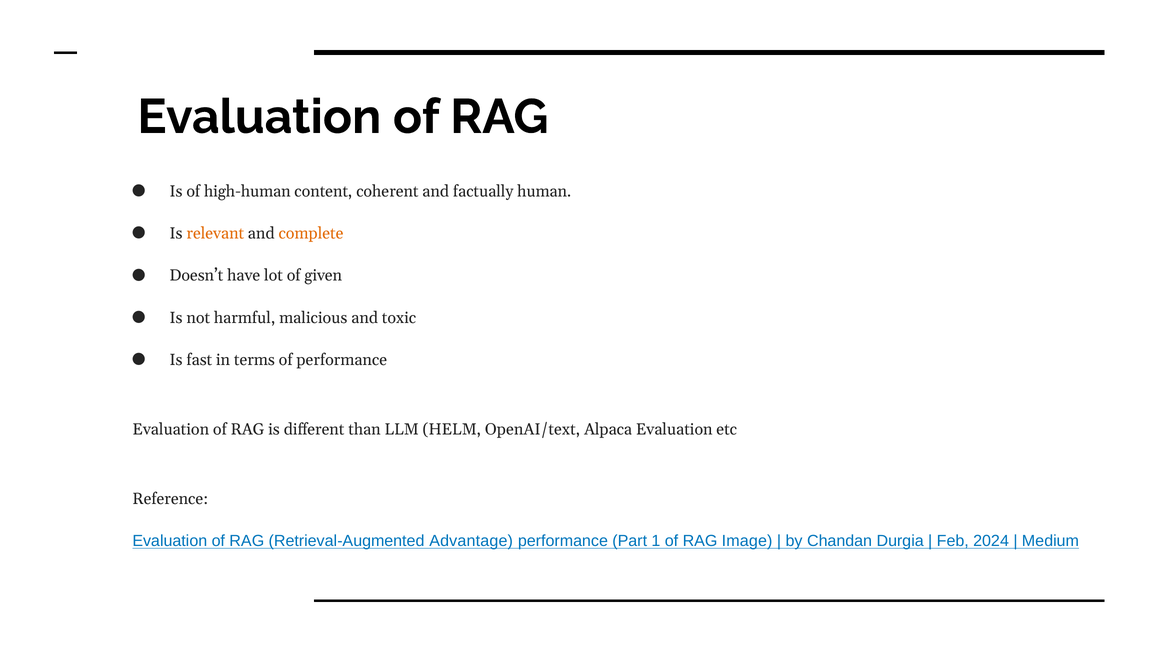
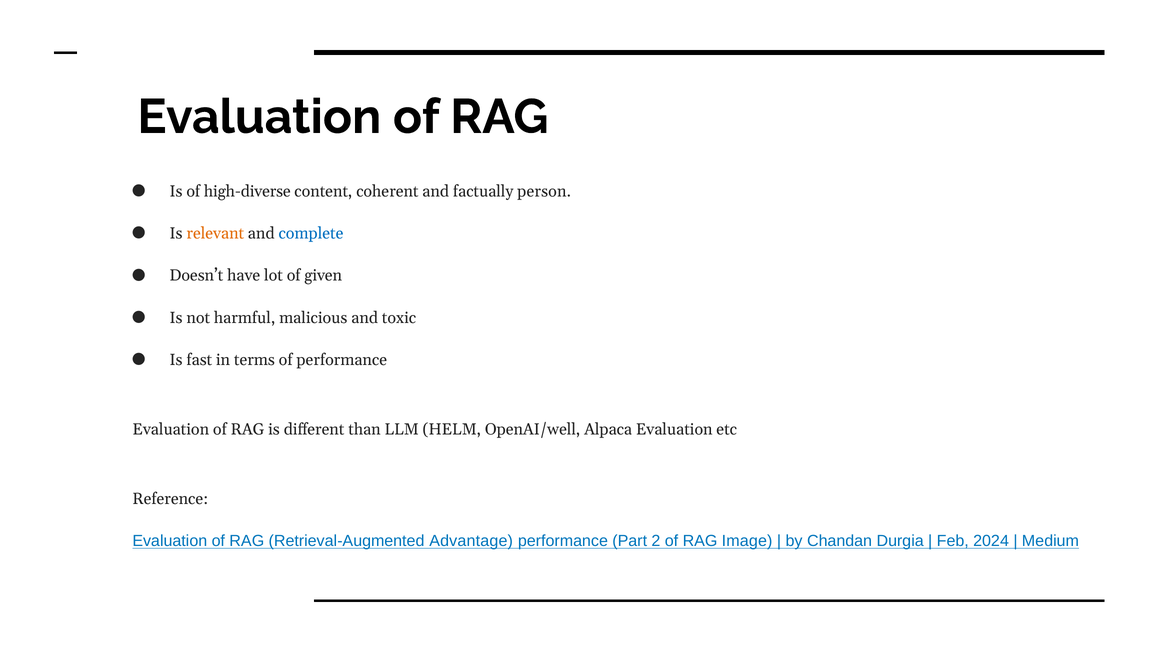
high-human: high-human -> high-diverse (247, 191)
human: human -> person (544, 191)
complete colour: orange -> blue (311, 233)
OpenAI/text: OpenAI/text -> OpenAI/well (533, 429)
1: 1 -> 2 (656, 541)
